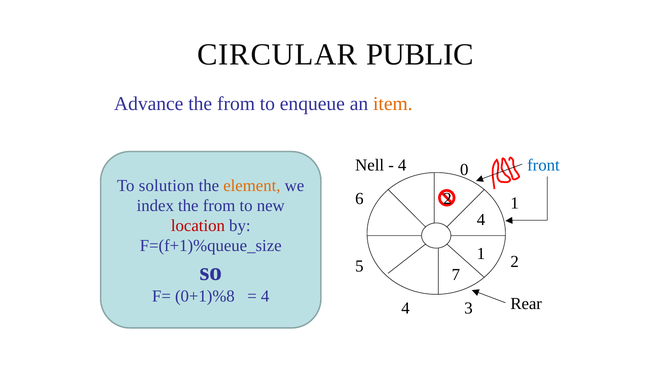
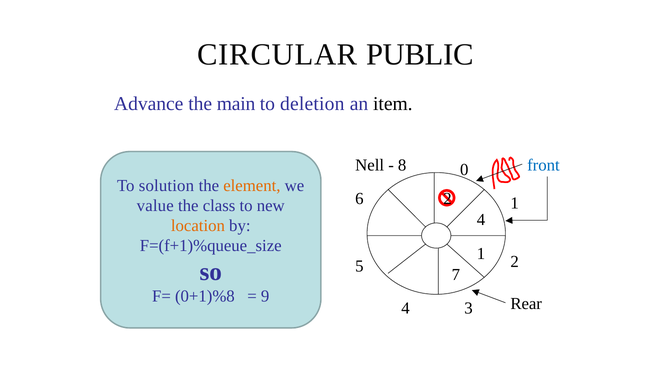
Advance the from: from -> main (236, 104)
enqueue: enqueue -> deletion (312, 104)
item colour: orange -> black (393, 104)
4: 4 -> 8 (402, 165)
index: index -> value (155, 205)
from: from -> class (219, 205)
location colour: red -> orange (198, 225)
4: 4 -> 9 (265, 296)
